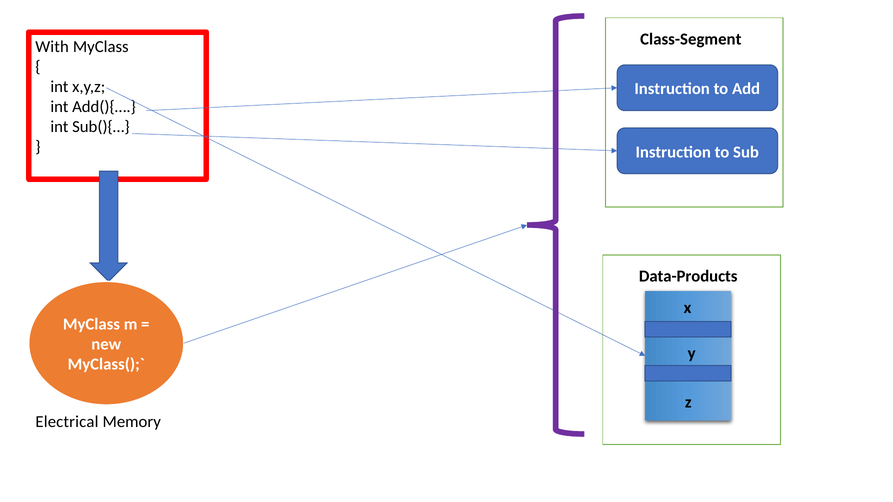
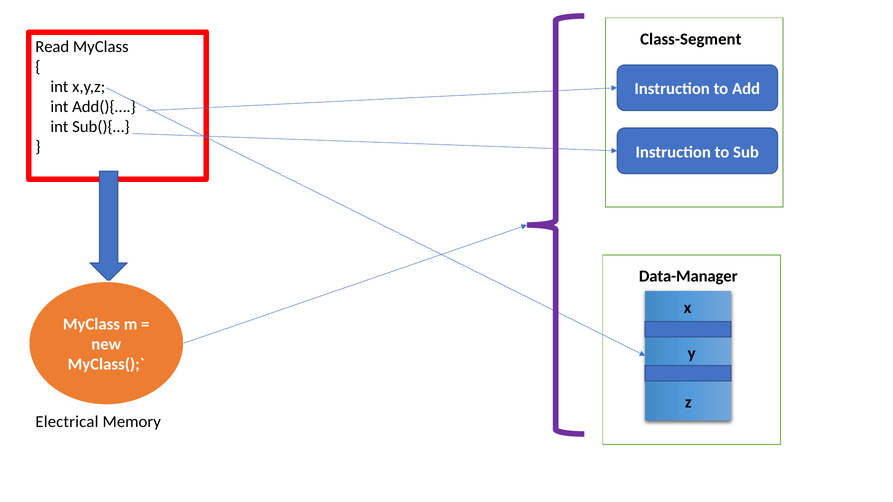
With: With -> Read (52, 47)
Data-Products: Data-Products -> Data-Manager (688, 277)
